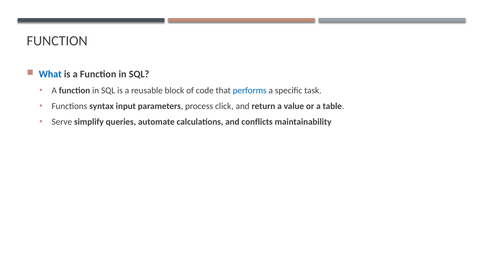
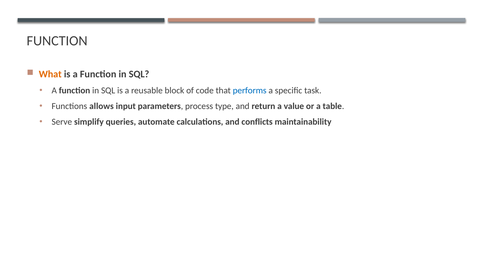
What colour: blue -> orange (50, 74)
syntax: syntax -> allows (102, 106)
click: click -> type (224, 106)
